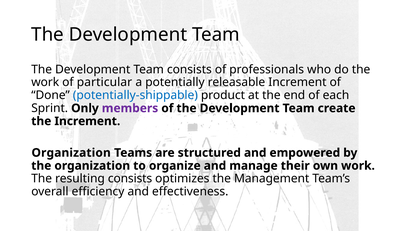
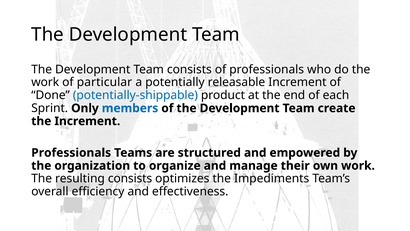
members colour: purple -> blue (130, 108)
Organization: Organization -> Professionals (71, 153)
Management: Management -> Impediments (272, 178)
